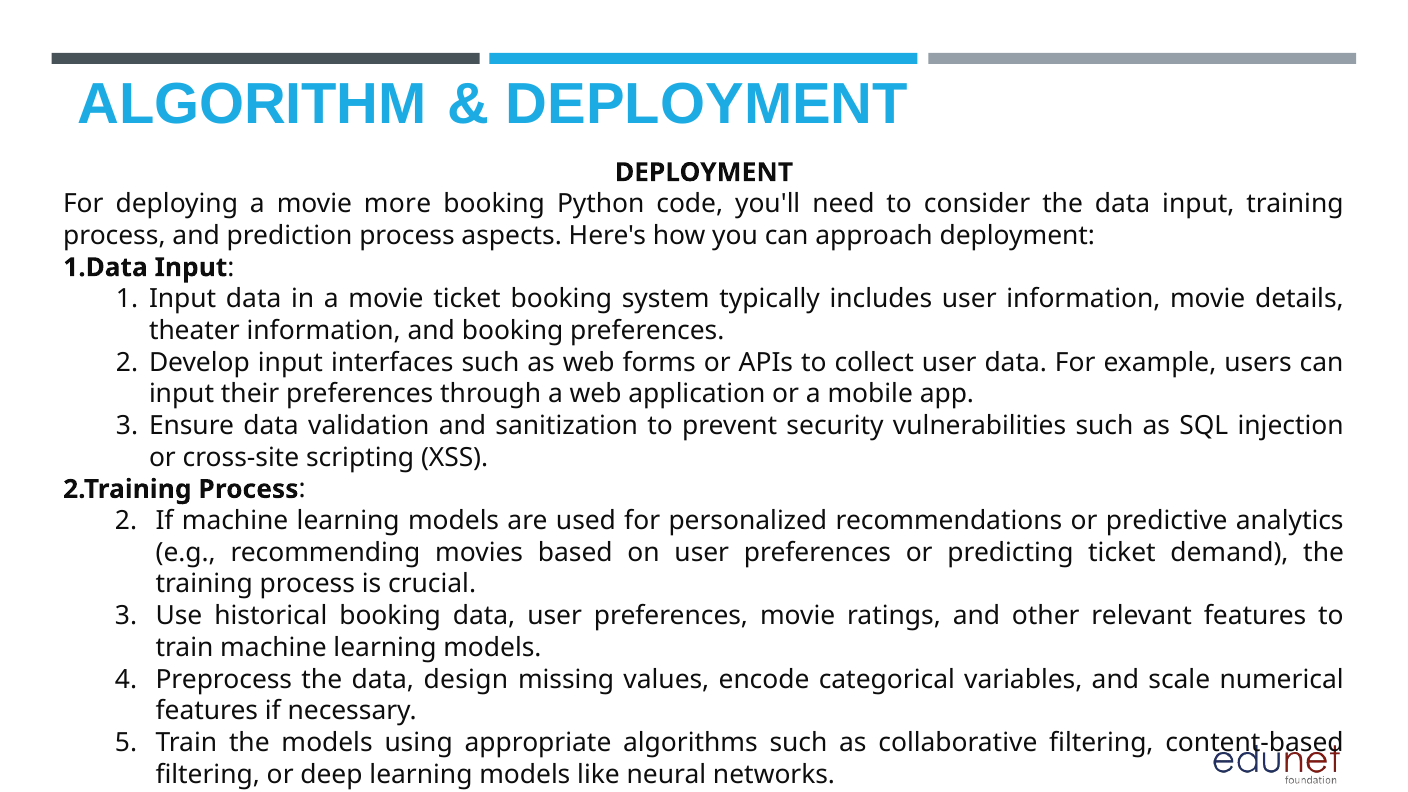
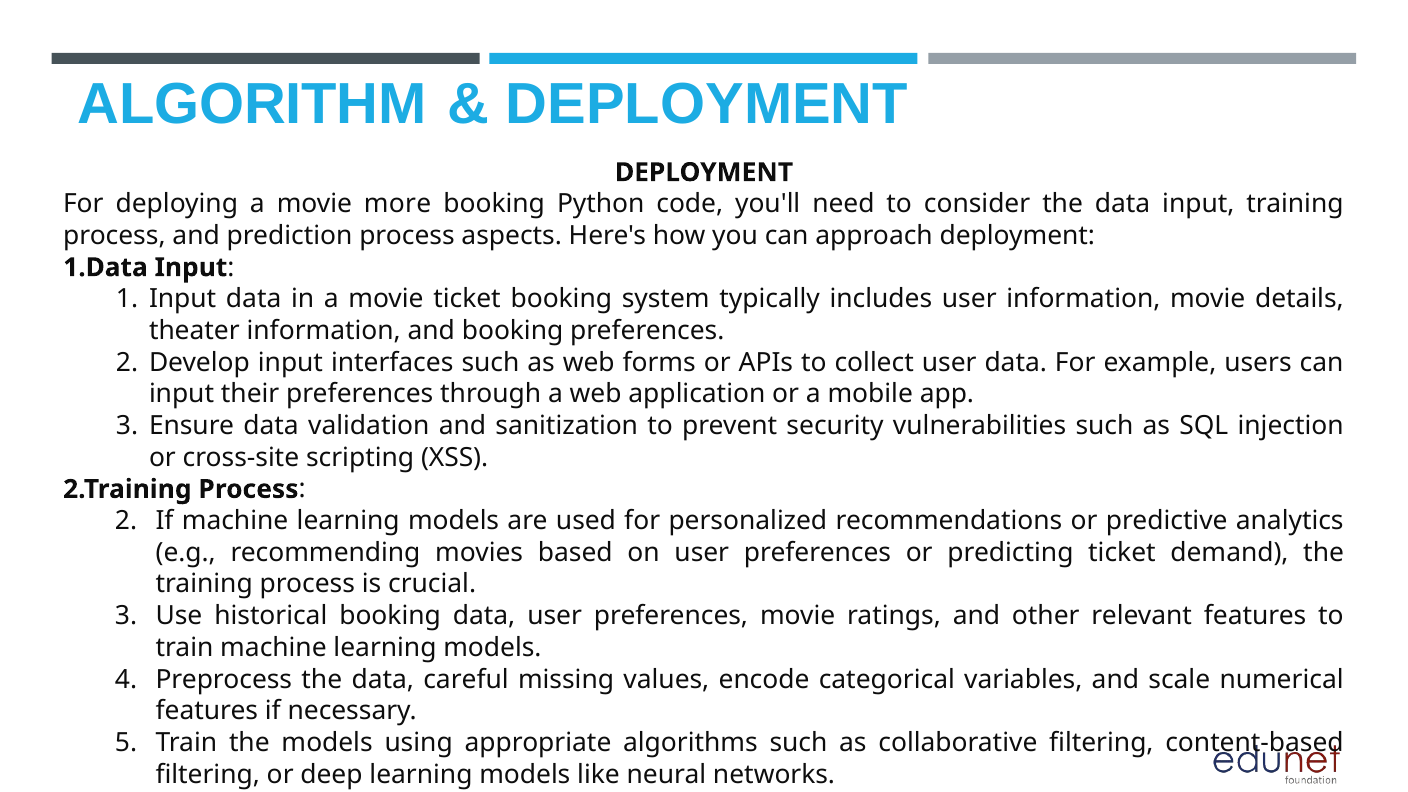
design: design -> careful (466, 679)
